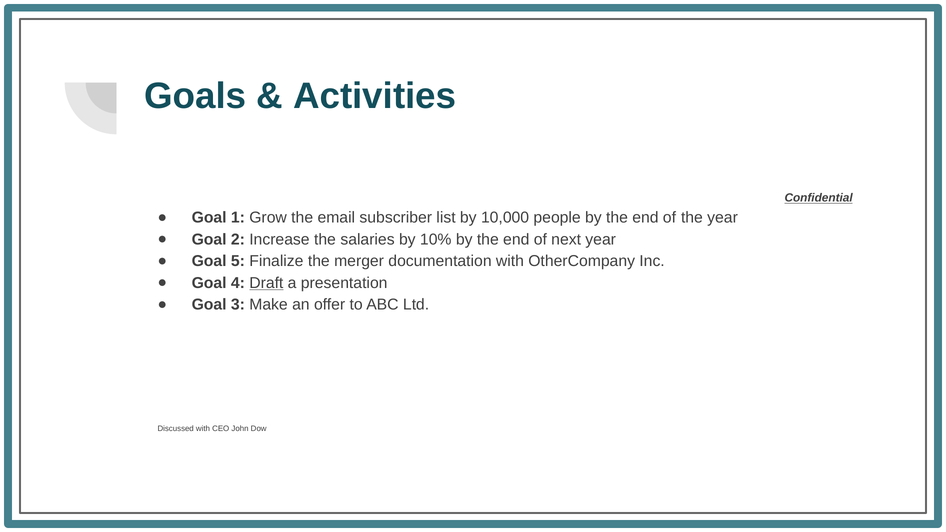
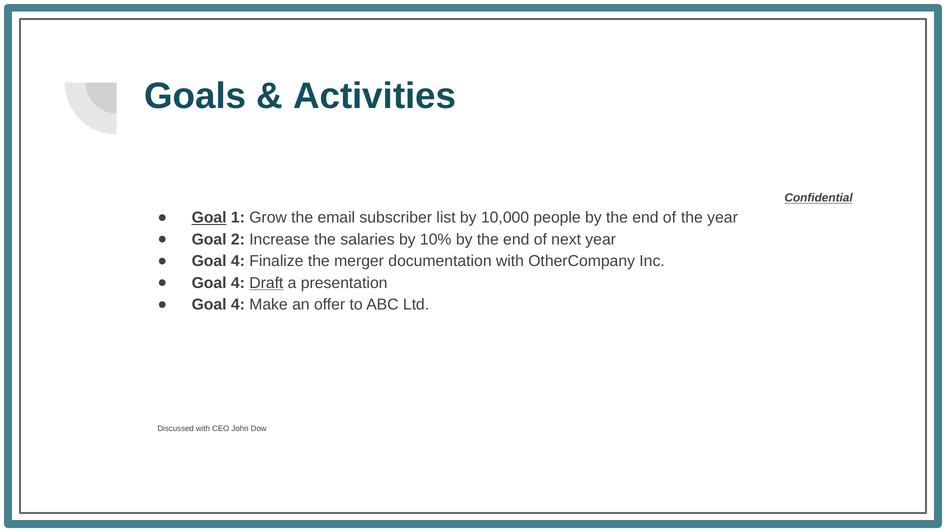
Goal underline: none -> present (209, 218)
5: 5 -> 4 (238, 261)
3: 3 -> 4 (238, 305)
